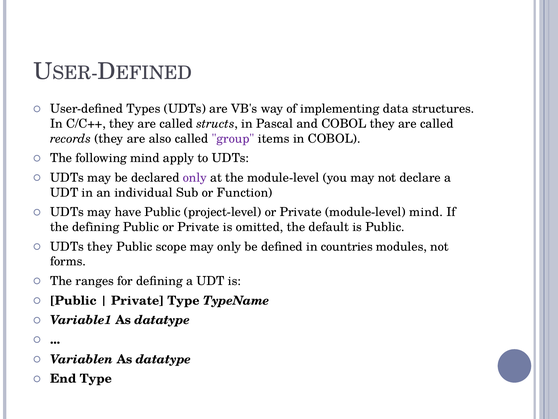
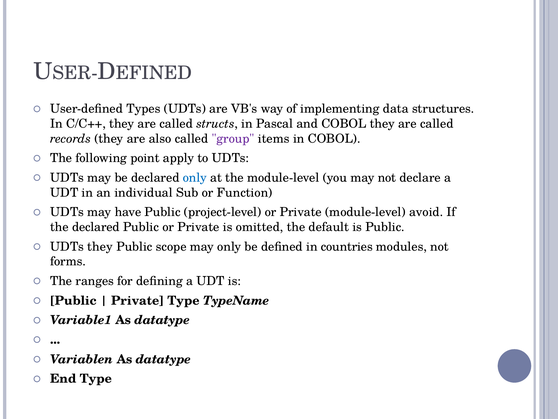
following mind: mind -> point (145, 158)
only colour: purple -> blue (195, 178)
module-level mind: mind -> avoid (426, 212)
the defining: defining -> declared (96, 227)
